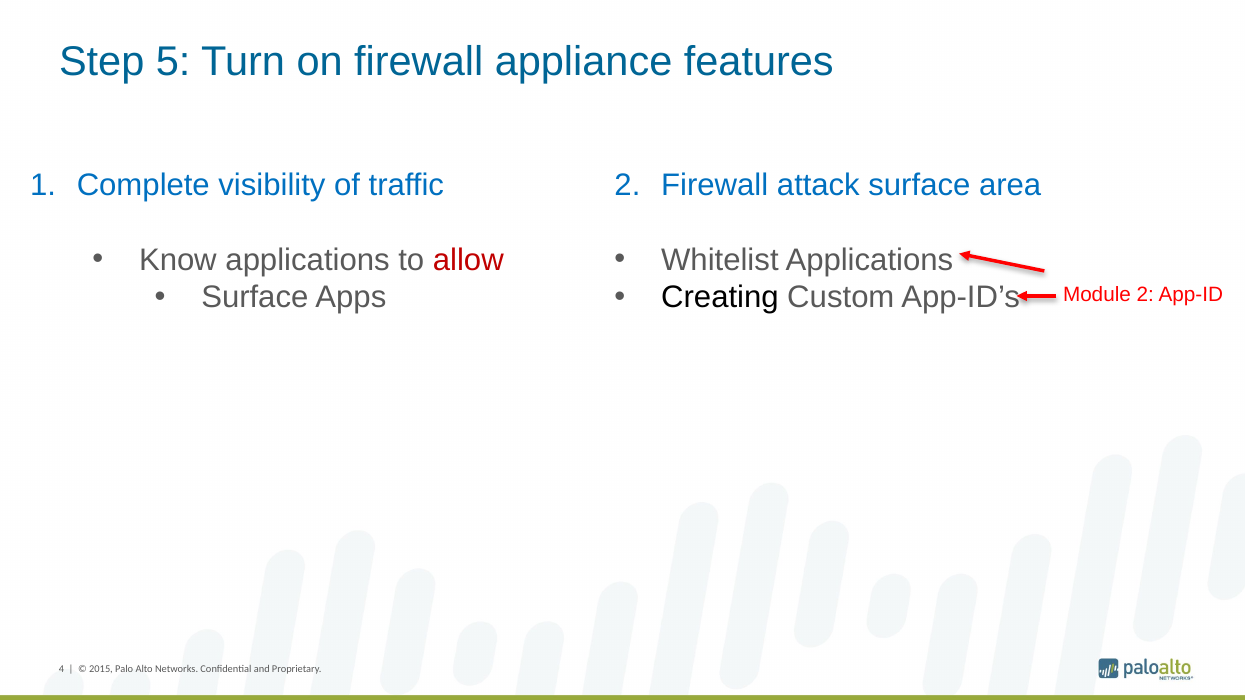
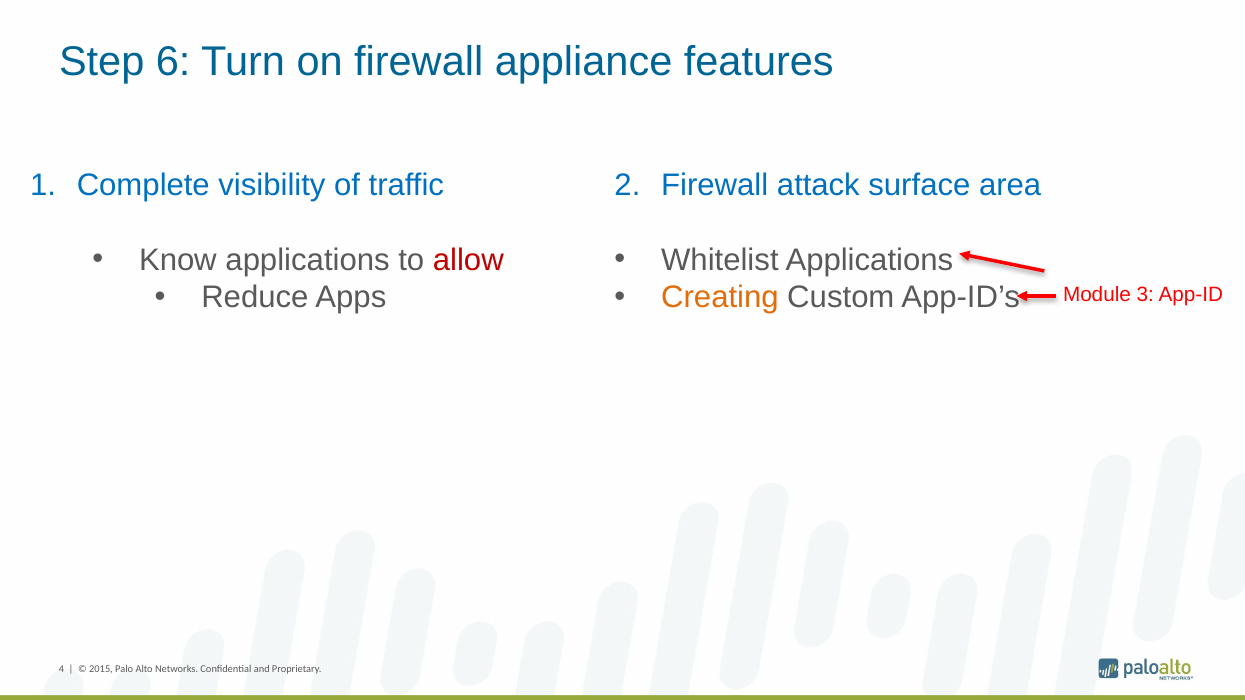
5: 5 -> 6 (173, 62)
Surface: Surface -> Reduce (255, 298)
Creating colour: black -> orange (720, 298)
Module 2: 2 -> 3 (1145, 295)
